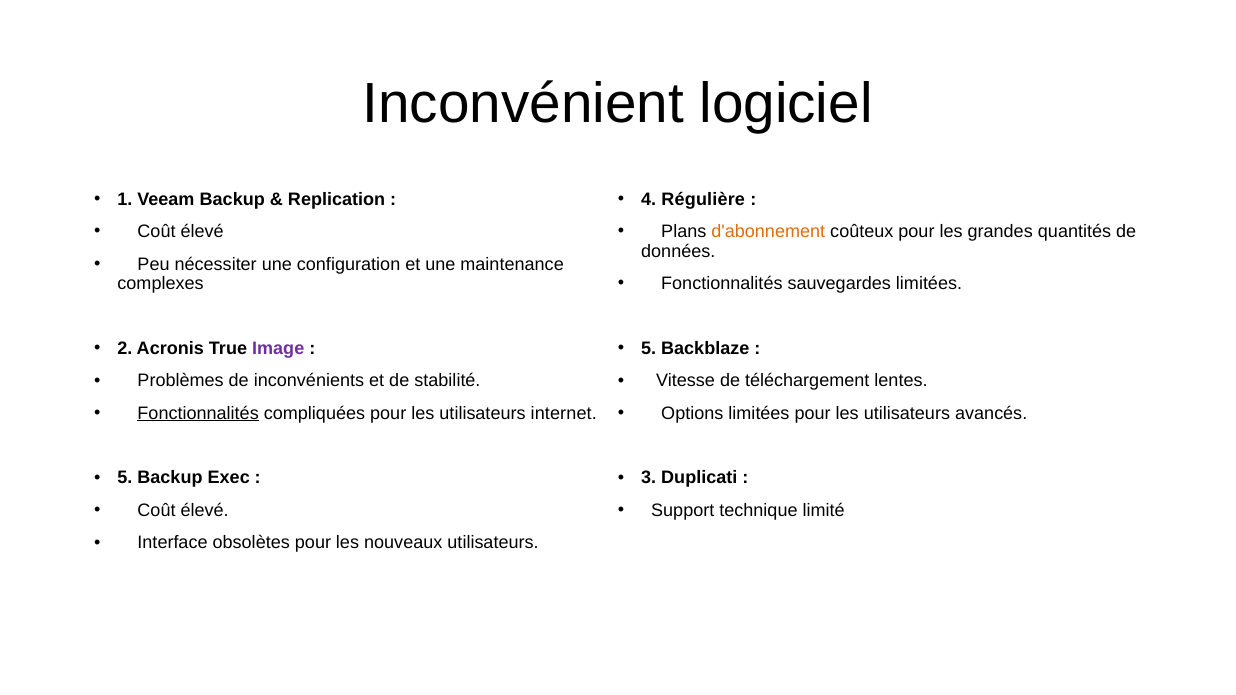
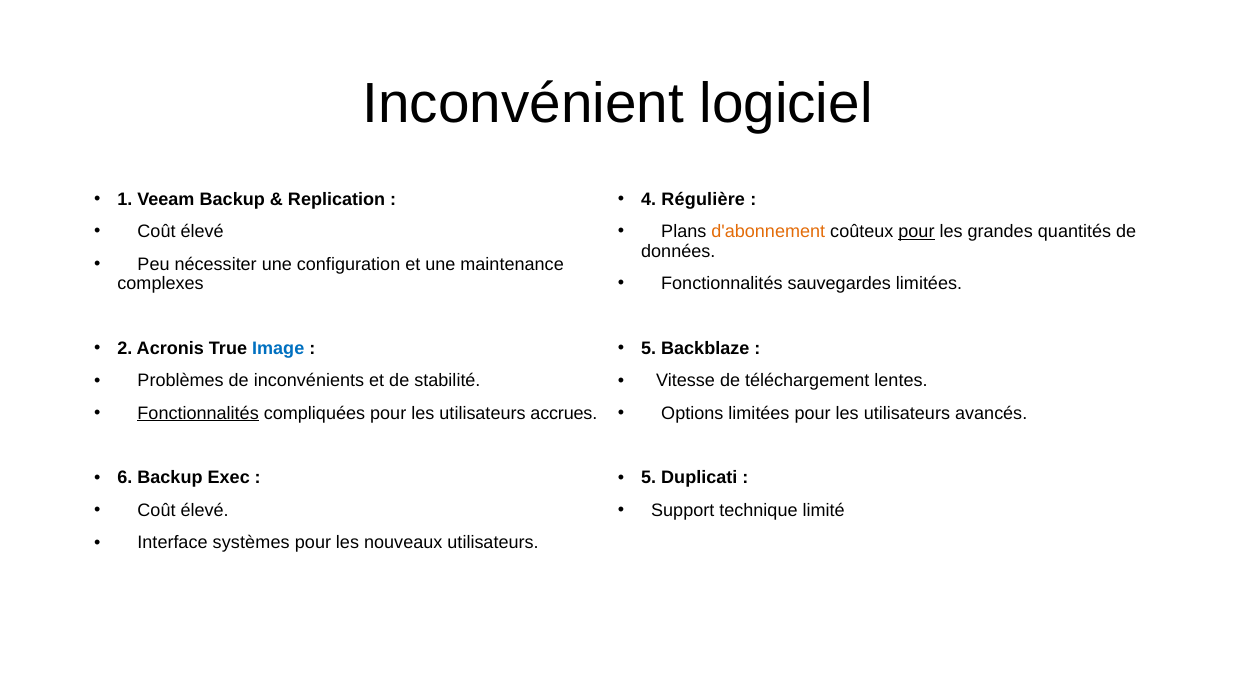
pour underline: none -> present (916, 232)
Image colour: purple -> blue (278, 348)
internet: internet -> accrues (564, 413)
5: 5 -> 6 (125, 478)
3: 3 -> 5 (649, 478)
obsolètes: obsolètes -> systèmes (251, 543)
